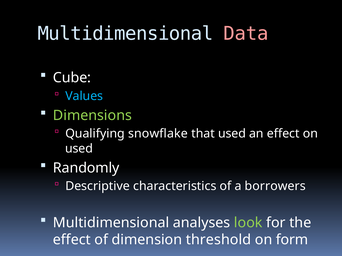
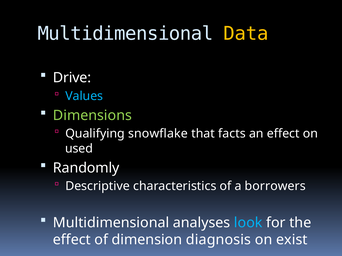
Data colour: pink -> yellow (246, 34)
Cube: Cube -> Drive (72, 78)
that used: used -> facts (232, 134)
look colour: light green -> light blue (248, 223)
threshold: threshold -> diagnosis (218, 240)
form: form -> exist (292, 240)
